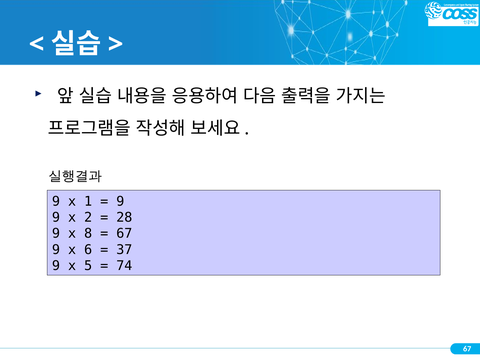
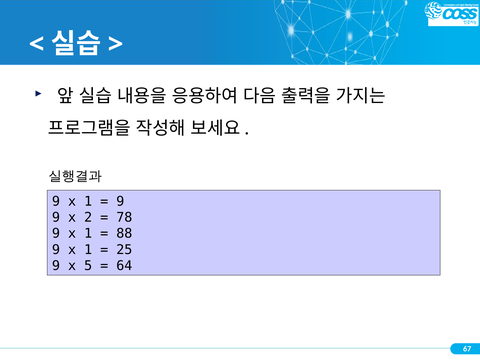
28: 28 -> 78 (124, 218)
8: 8 -> 1 (88, 234)
67: 67 -> 88 (124, 234)
6: 6 -> 1 (88, 250)
37: 37 -> 25 (124, 250)
74: 74 -> 64 (124, 266)
